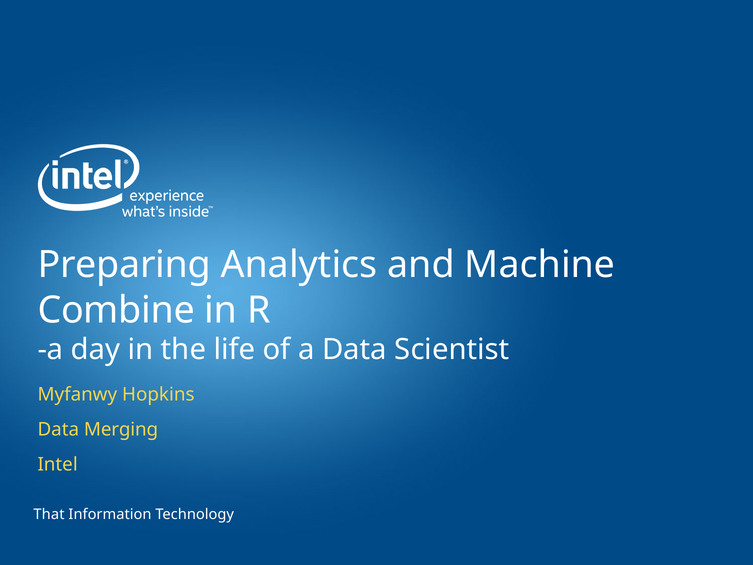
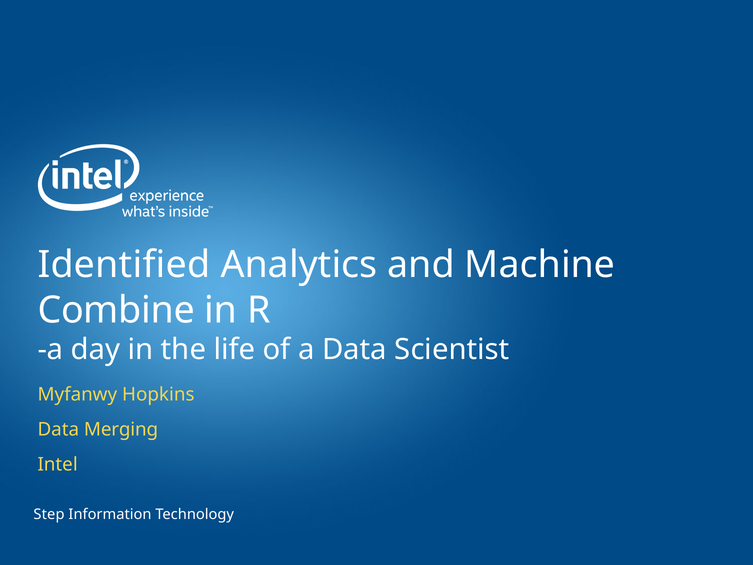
Preparing: Preparing -> Identified (124, 265)
That: That -> Step (49, 514)
